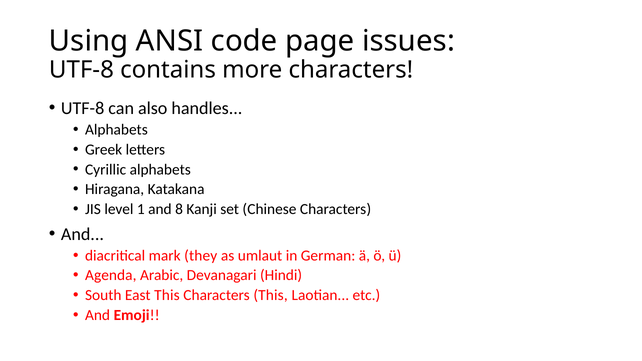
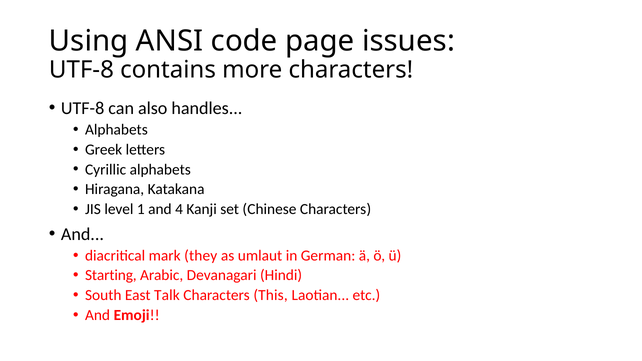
8: 8 -> 4 (179, 209)
Agenda: Agenda -> Starting (111, 275)
East This: This -> Talk (167, 295)
